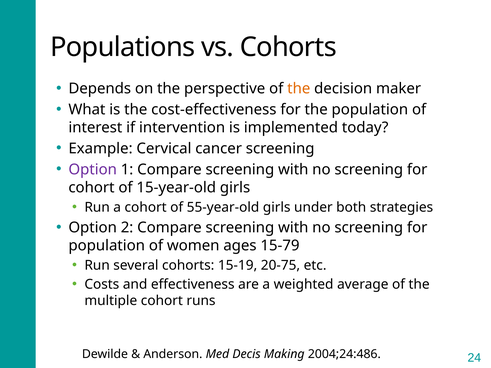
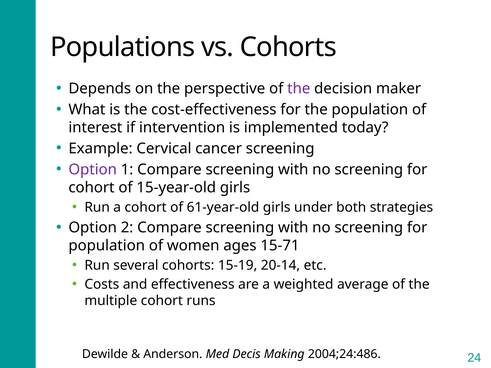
the colour: orange -> purple (299, 89)
55-year-old: 55-year-old -> 61-year-old (223, 207)
15-79: 15-79 -> 15-71 (280, 246)
20-75: 20-75 -> 20-14 (280, 266)
